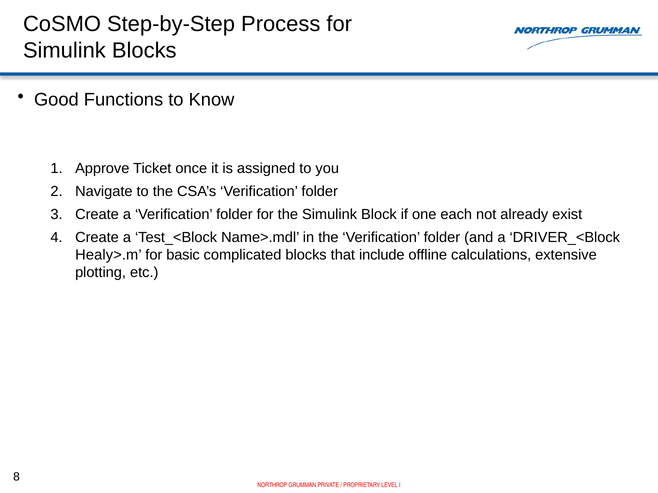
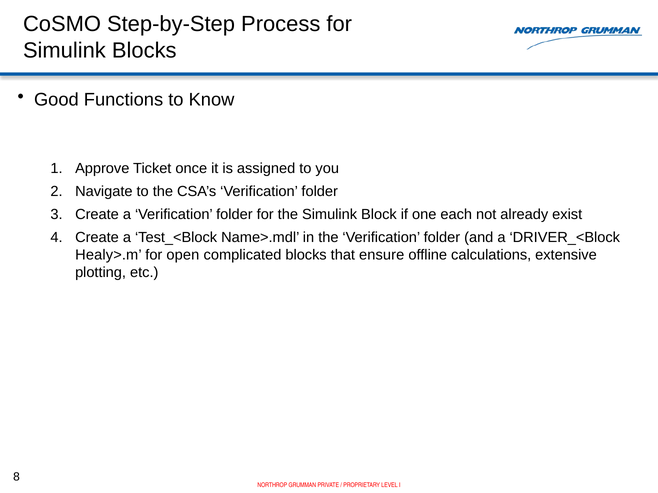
basic: basic -> open (183, 255)
include: include -> ensure (382, 255)
